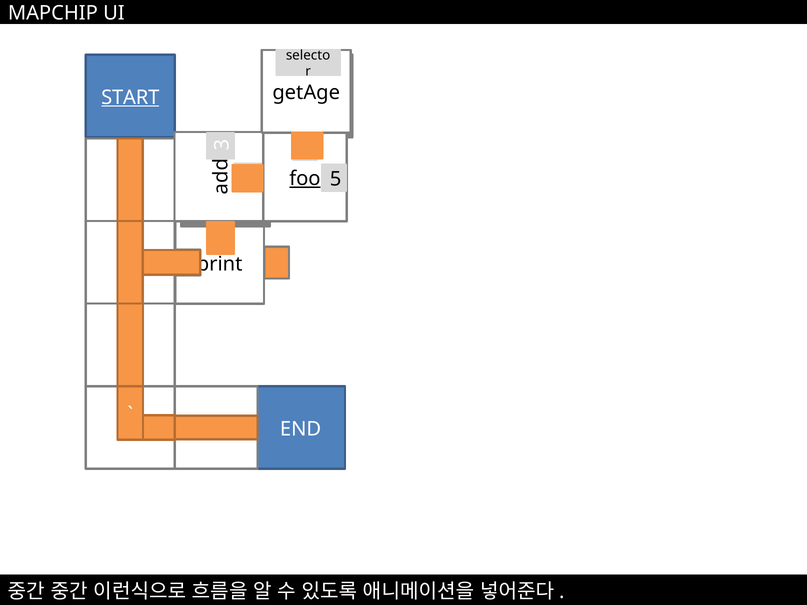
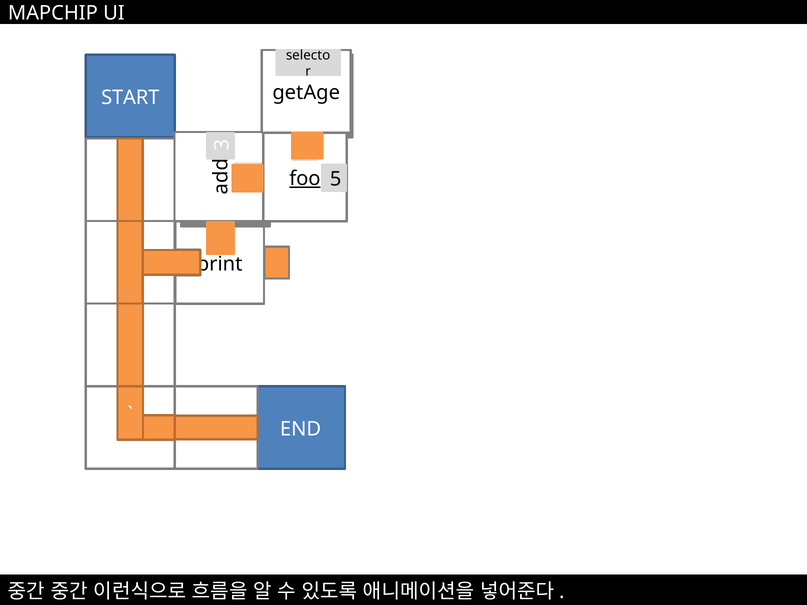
START underline: present -> none (130, 97)
